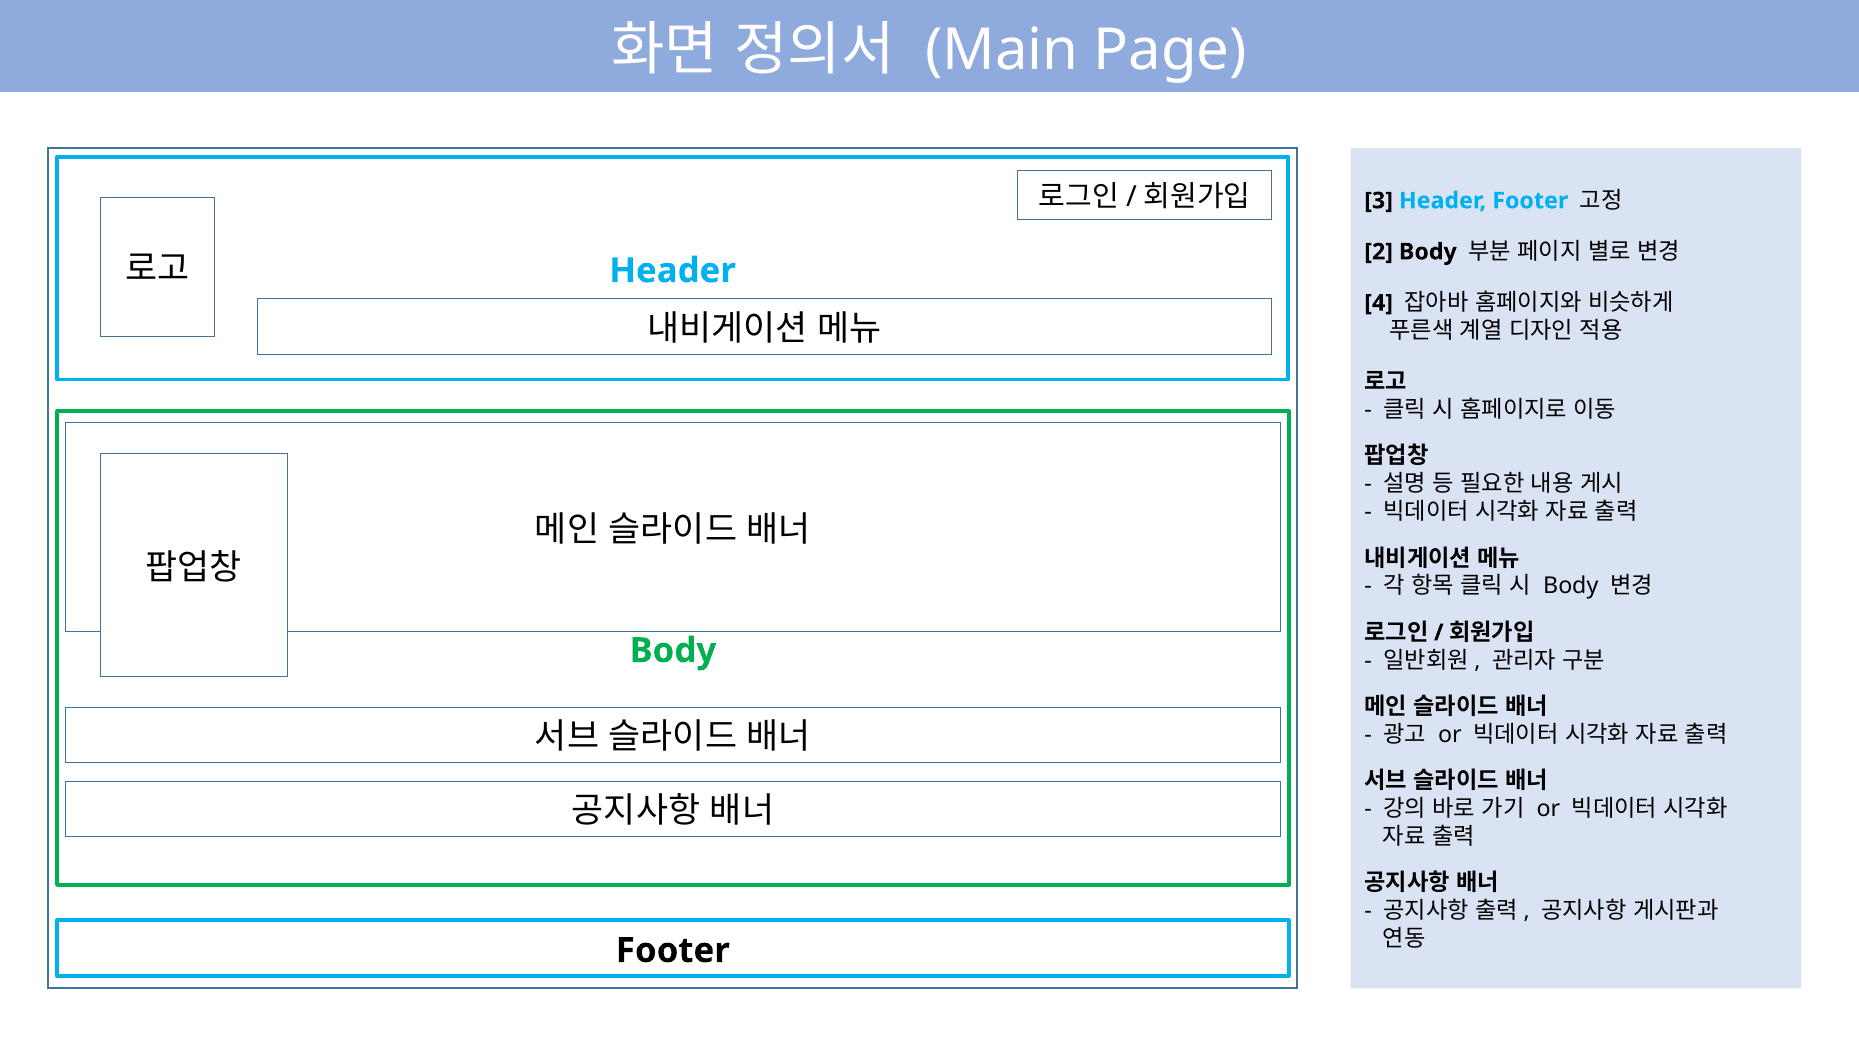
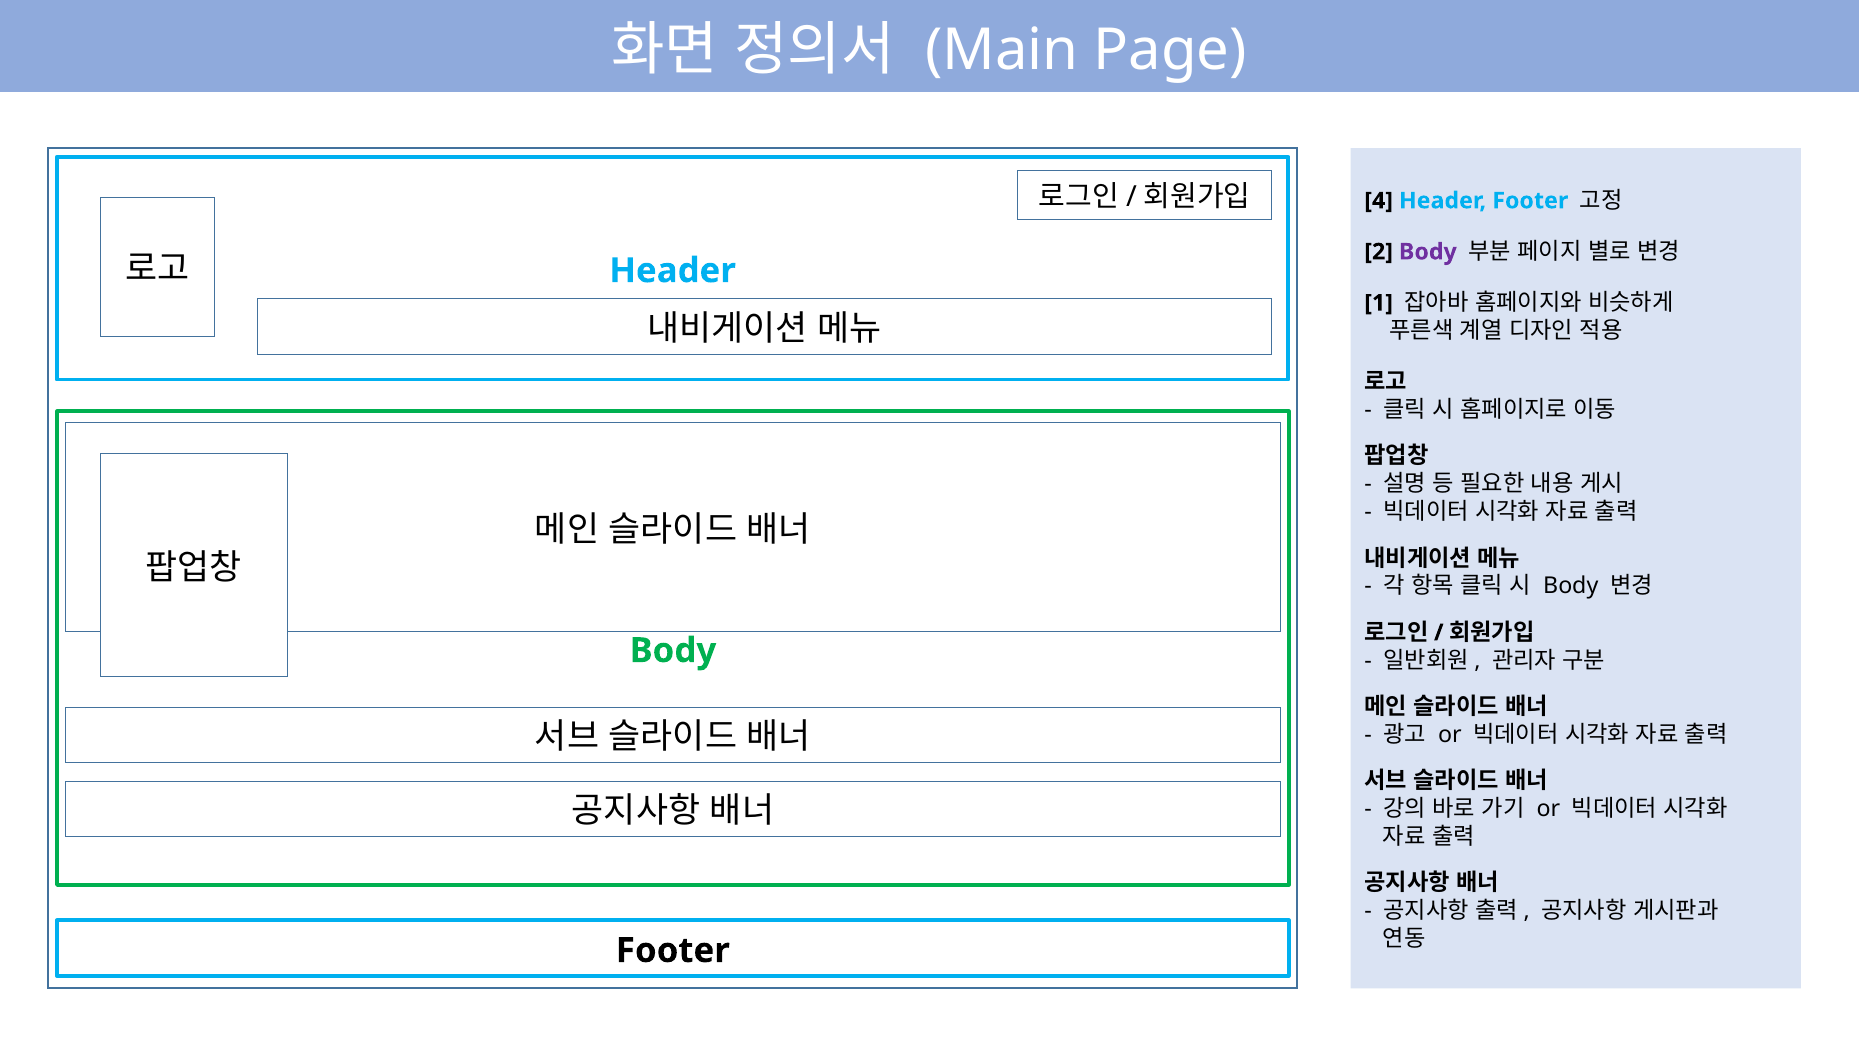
3: 3 -> 4 (1379, 201)
Body colour: black -> purple (1428, 252)
4: 4 -> 1 (1379, 303)
